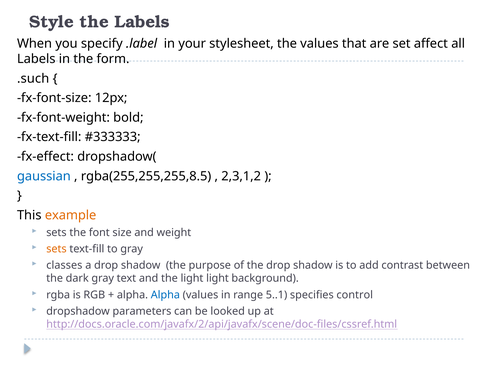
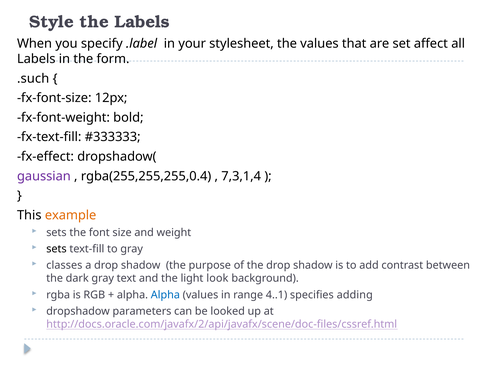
gaussian colour: blue -> purple (44, 176)
rgba(255,255,255,8.5: rgba(255,255,255,8.5 -> rgba(255,255,255,0.4 (146, 176)
2,3,1,2: 2,3,1,2 -> 7,3,1,4 (241, 176)
sets colour: orange -> black (56, 249)
light light: light -> look (217, 278)
5..1: 5..1 -> 4..1 (277, 295)
control: control -> adding (355, 295)
